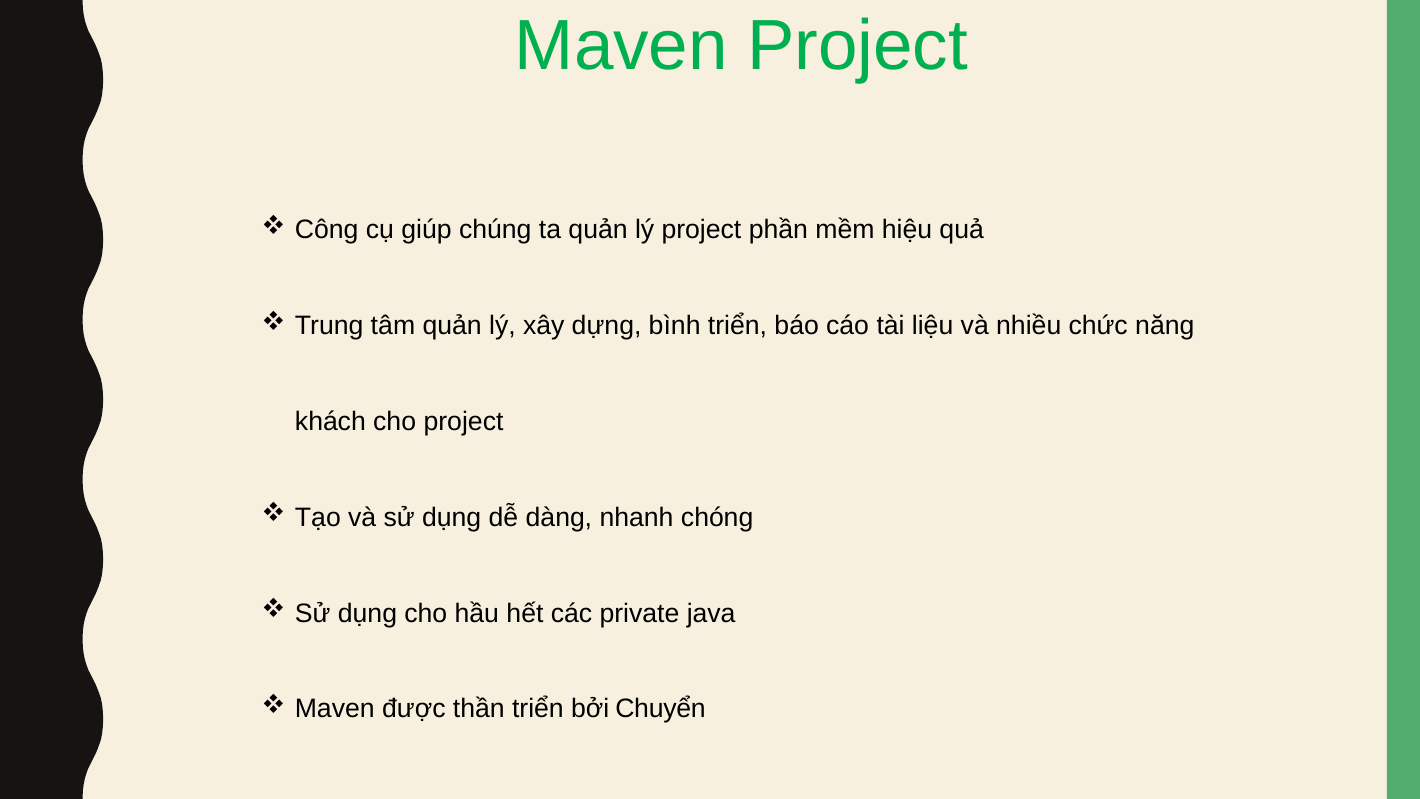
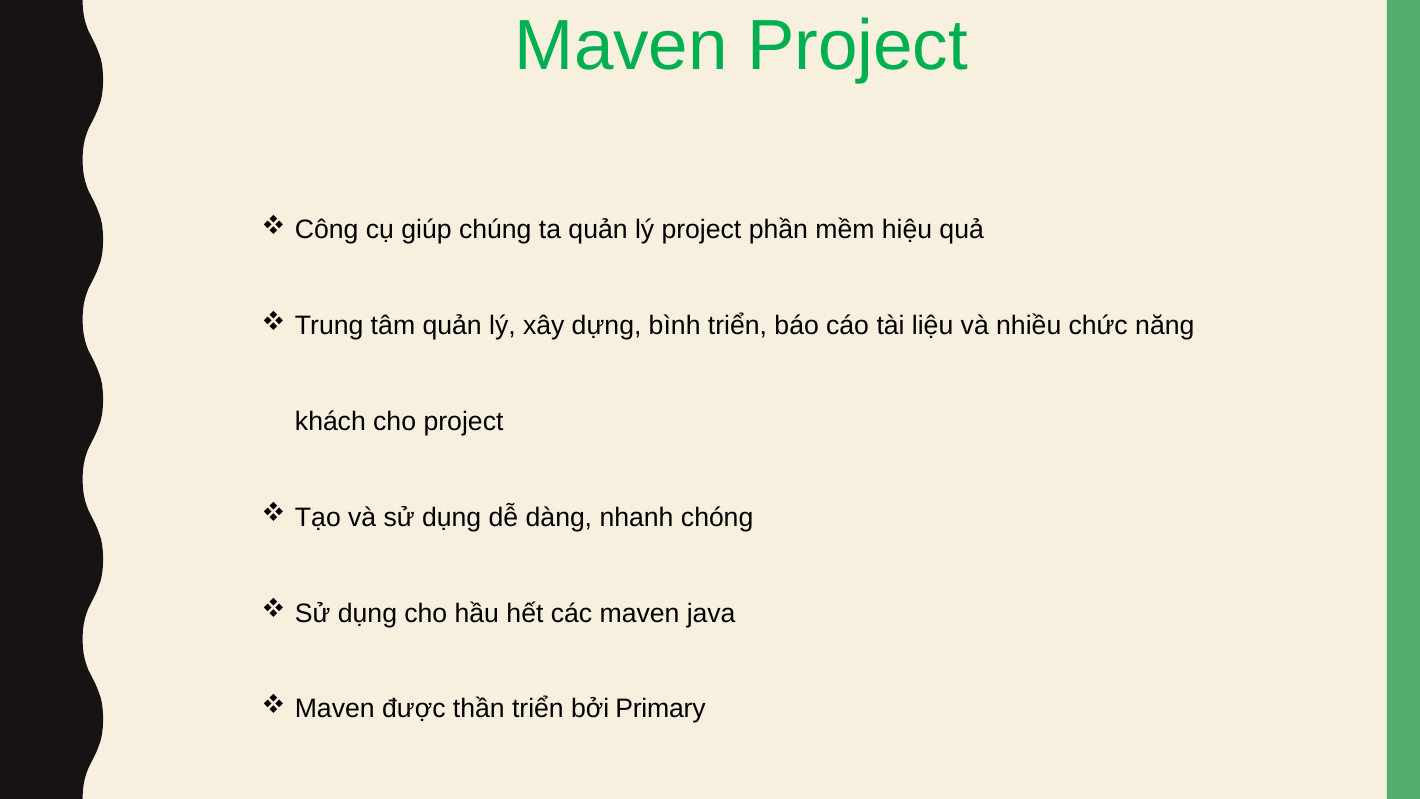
các private: private -> maven (639, 613)
Chuyển: Chuyển -> Primary (660, 709)
